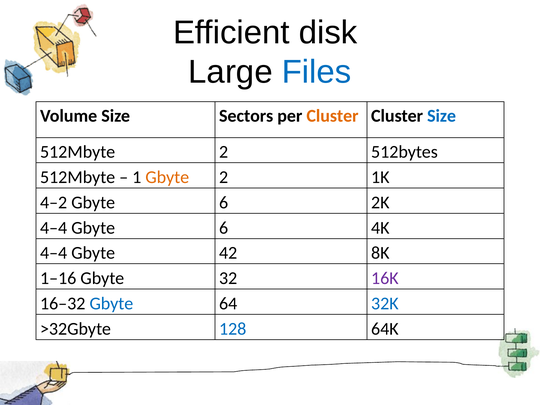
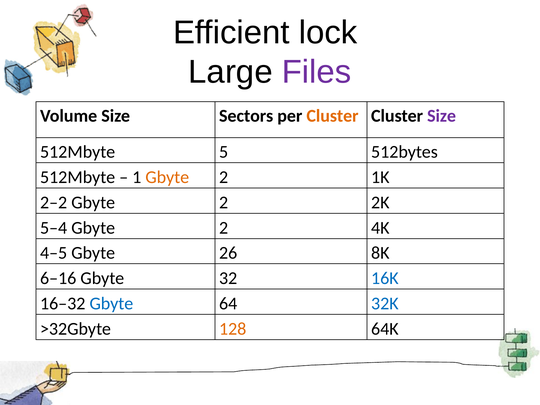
disk: disk -> lock (328, 32)
Files colour: blue -> purple (317, 72)
Size colour: blue -> purple (442, 116)
512Mbyte 2: 2 -> 5 (224, 152)
4–2: 4–2 -> 2–2 (54, 202)
6: 6 -> 2 (224, 202)
4–4: 4–4 -> 5–4 (54, 228)
6: 6 -> 2 (224, 228)
4–4: 4–4 -> 4–5 (54, 253)
42: 42 -> 26 (228, 253)
1–16: 1–16 -> 6–16 (58, 278)
16K colour: purple -> blue (385, 278)
128 colour: blue -> orange (233, 329)
